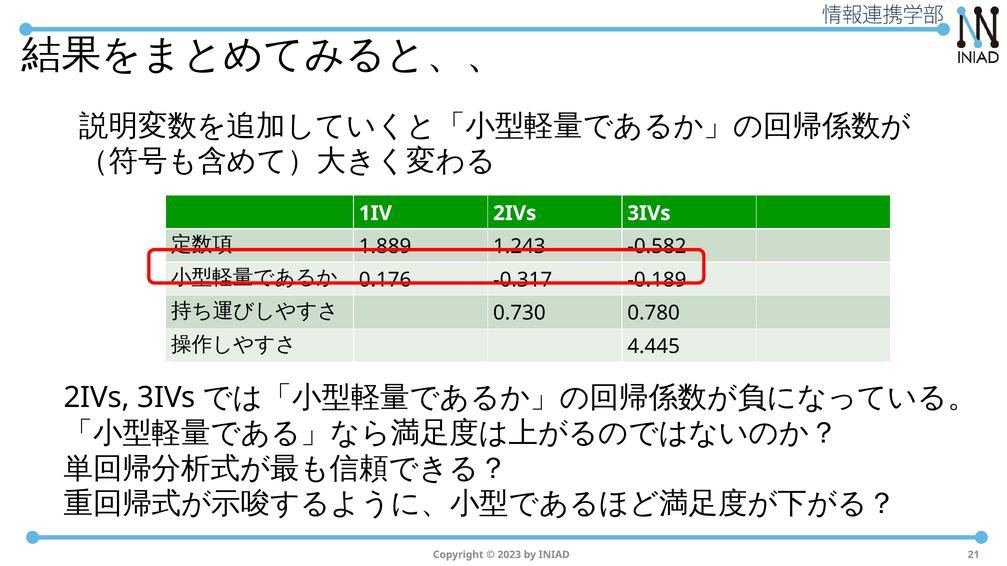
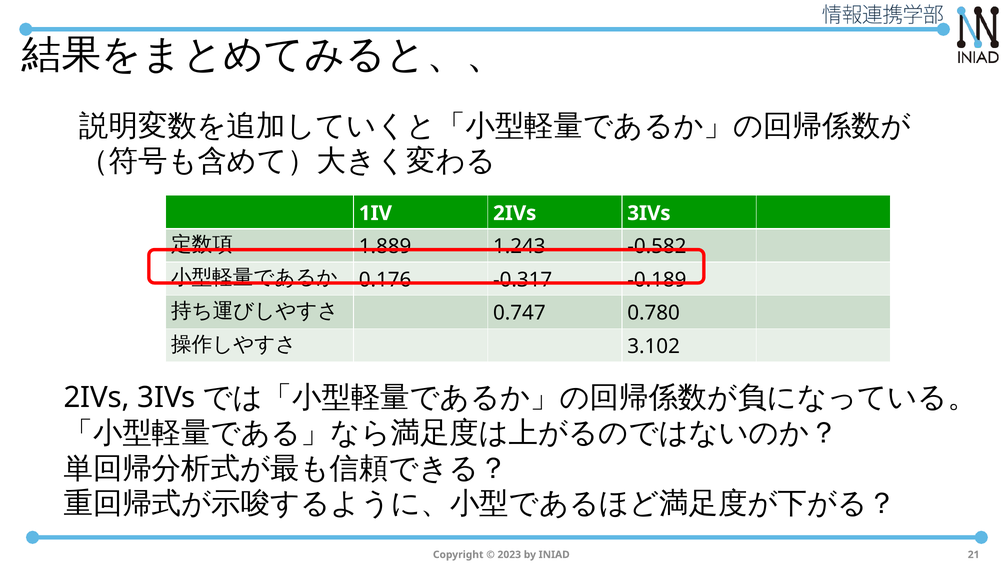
0.730: 0.730 -> 0.747 (519, 313)
4.445: 4.445 -> 3.102 (654, 347)
